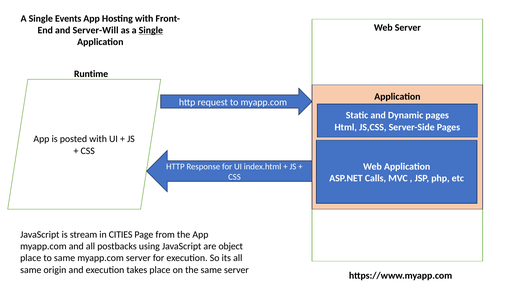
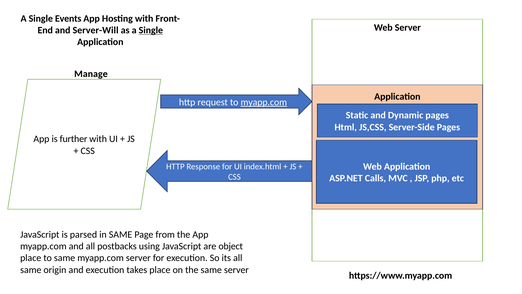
Runtime: Runtime -> Manage (91, 74)
myapp.com underline: none -> present (264, 102)
posted: posted -> further (74, 139)
stream: stream -> parsed (83, 234)
in CITIES: CITIES -> SAME (121, 234)
